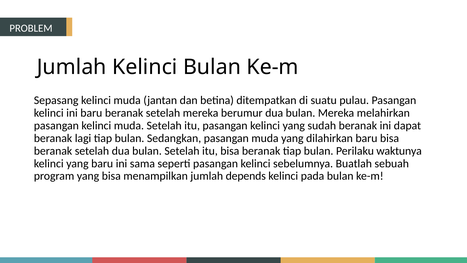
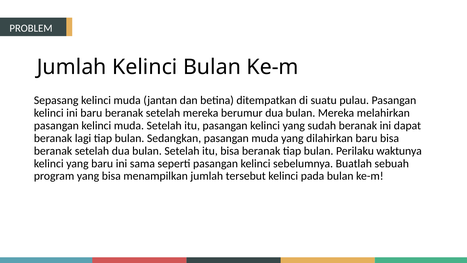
depends: depends -> tersebut (246, 176)
